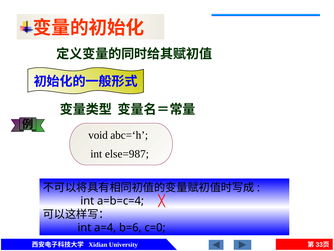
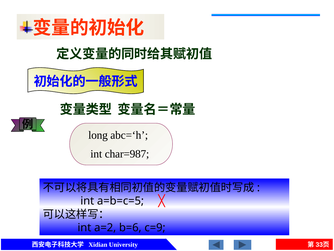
void: void -> long (98, 135)
else=987: else=987 -> char=987 (127, 154)
a=b=c=4: a=b=c=4 -> a=b=c=5 (120, 201)
a=4: a=4 -> a=2 (105, 227)
c=0: c=0 -> c=9 (155, 227)
